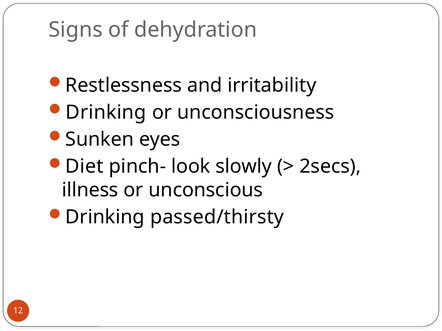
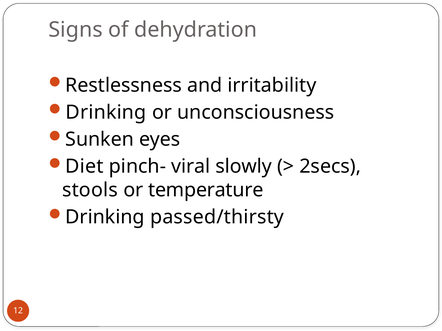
look: look -> viral (191, 167)
illness: illness -> stools (90, 190)
unconscious: unconscious -> temperature (206, 190)
